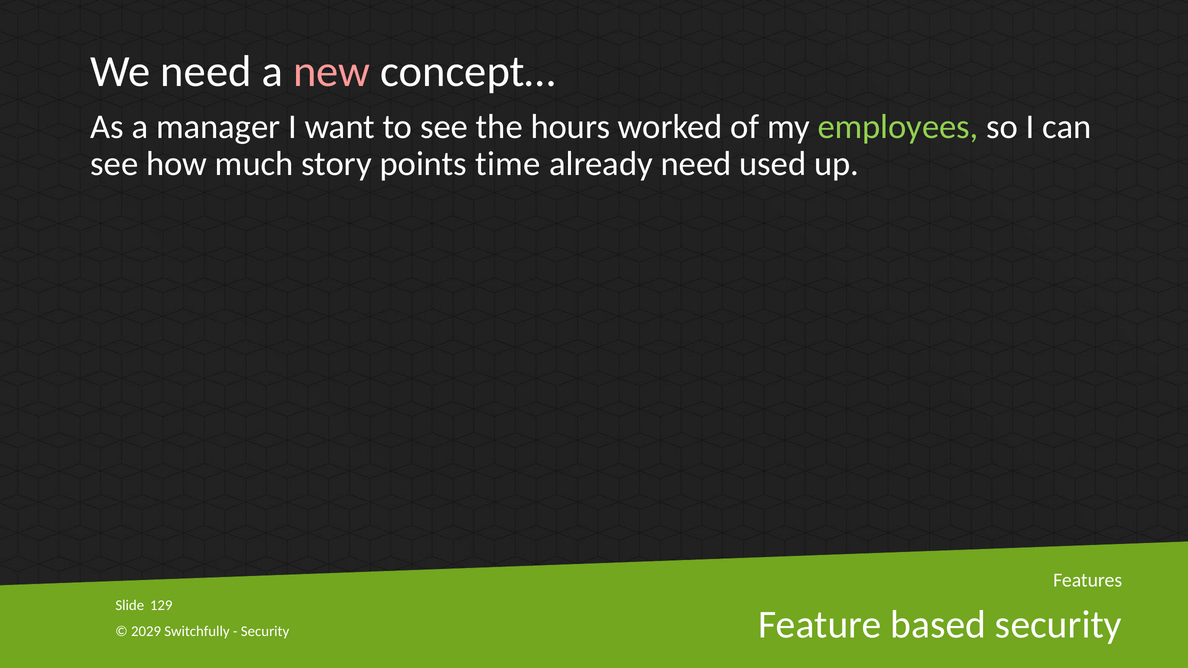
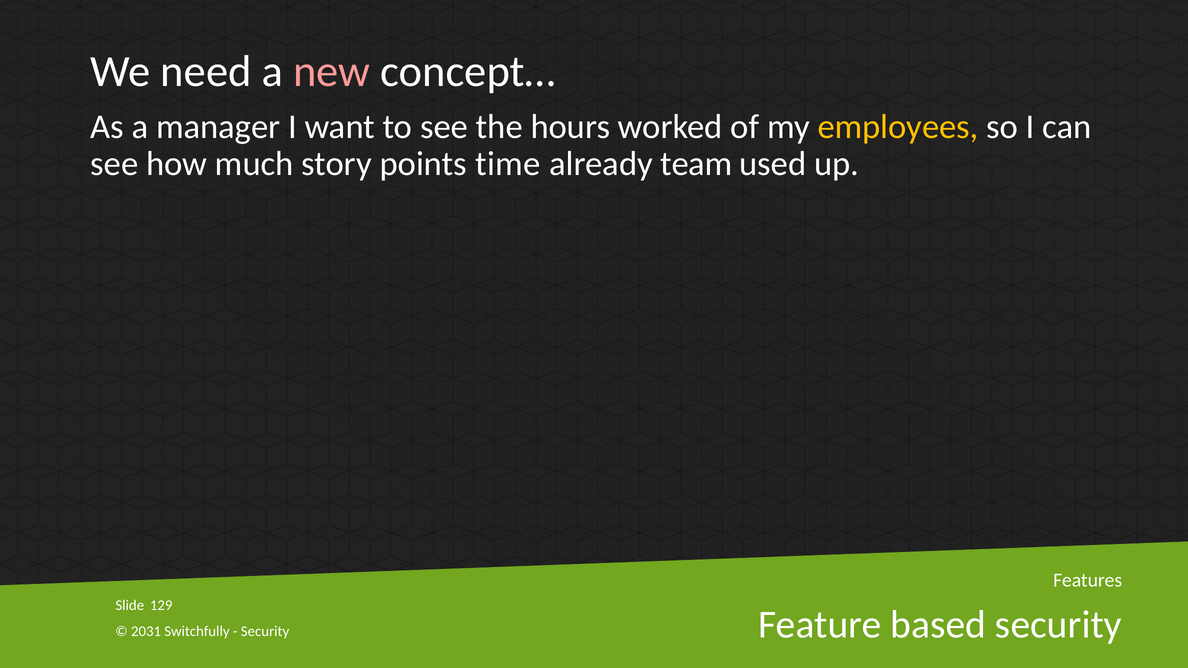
employees colour: light green -> yellow (898, 127)
already need: need -> team (696, 164)
2029: 2029 -> 2031 (146, 632)
